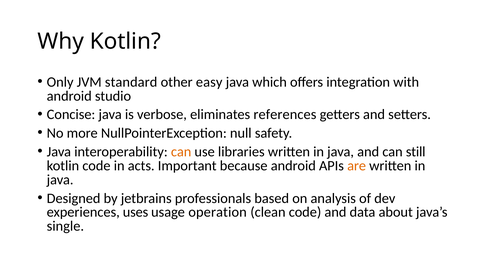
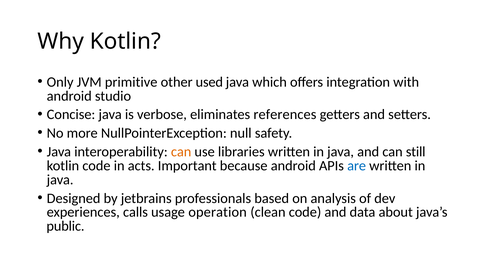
standard: standard -> primitive (131, 82)
easy: easy -> used (209, 82)
are colour: orange -> blue (357, 166)
uses: uses -> calls (135, 212)
single: single -> public (65, 226)
